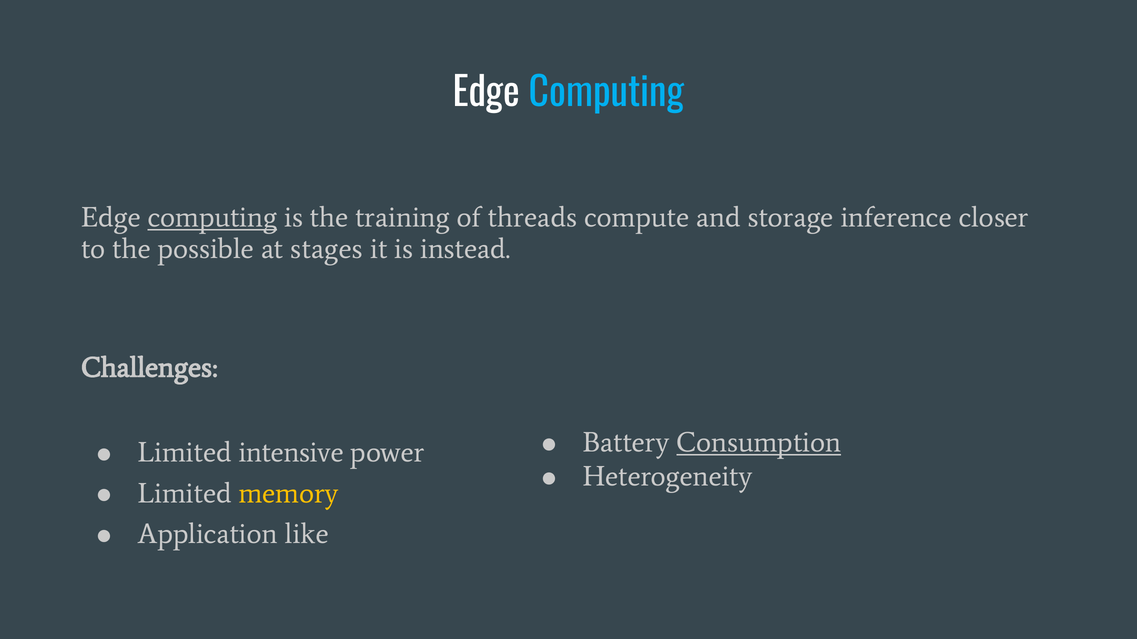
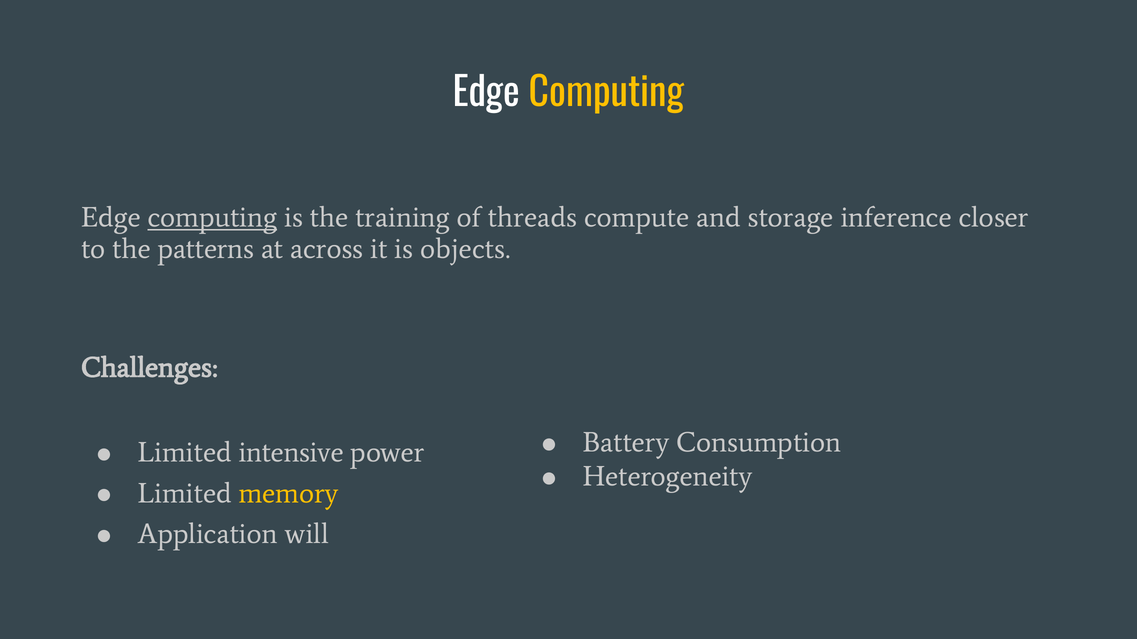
Computing colour: light blue -> yellow (607, 93)
possible: possible -> patterns (206, 249)
stages: stages -> across (327, 249)
instead: instead -> objects (465, 249)
Consumption underline: present -> none (759, 443)
like: like -> will (307, 534)
